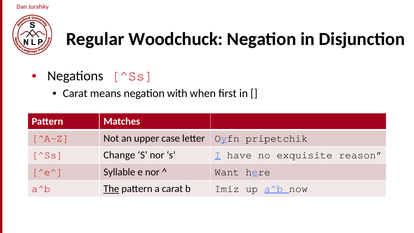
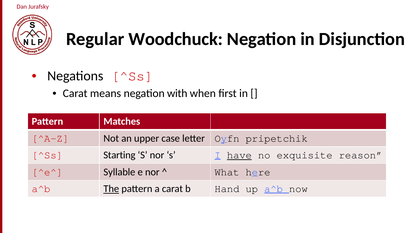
Change: Change -> Starting (119, 155)
have underline: none -> present (239, 155)
Want: Want -> What (227, 172)
Imiz: Imiz -> Hand (227, 189)
